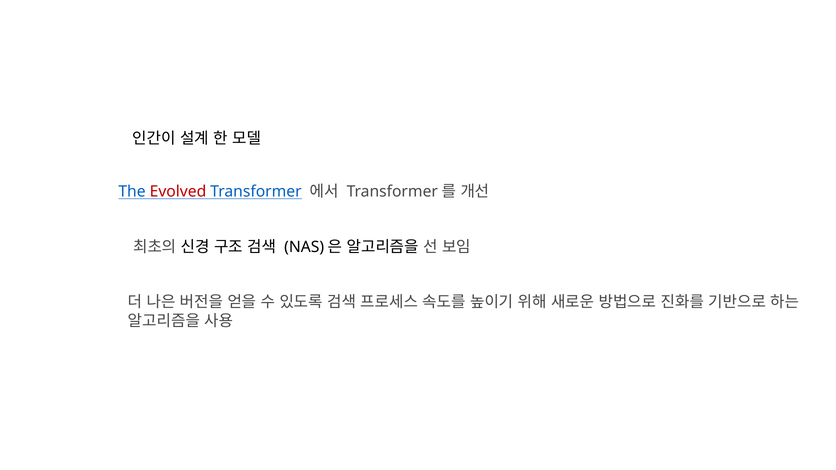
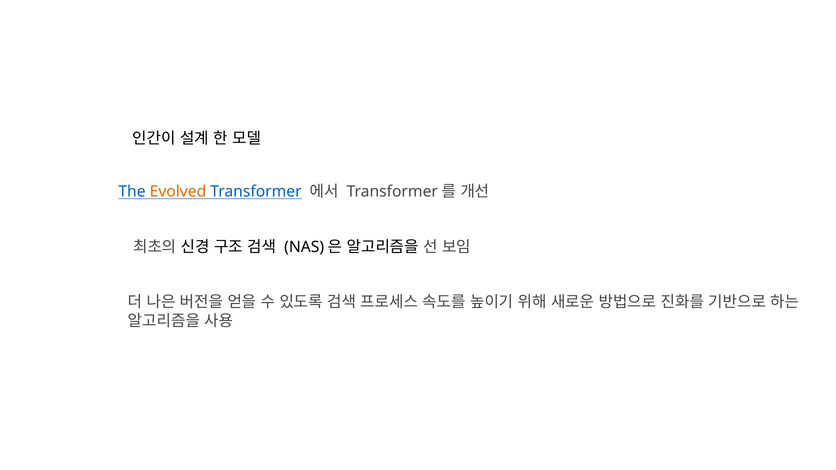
Evolved colour: red -> orange (178, 192)
